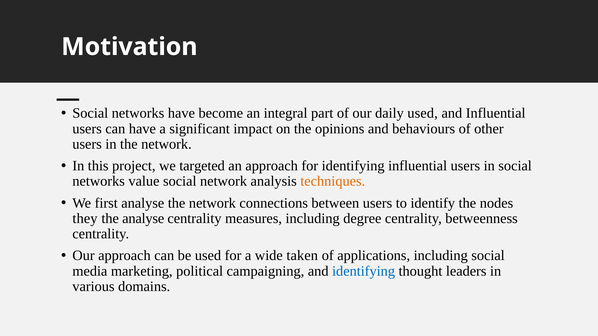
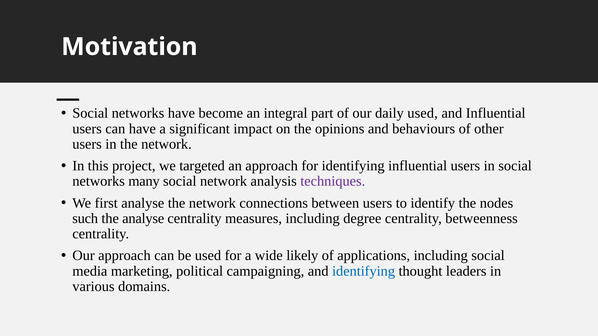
value: value -> many (144, 181)
techniques colour: orange -> purple (333, 181)
they: they -> such (85, 219)
taken: taken -> likely (302, 256)
